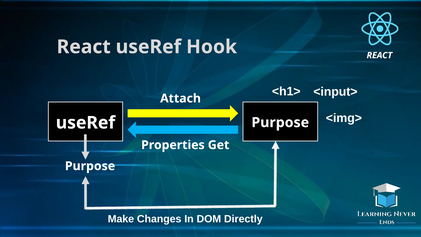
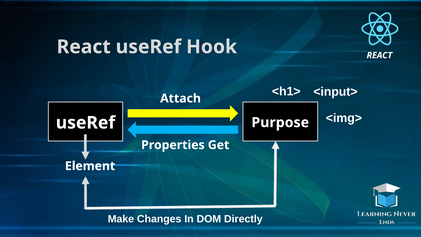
Purpose: Purpose -> Element (90, 166)
